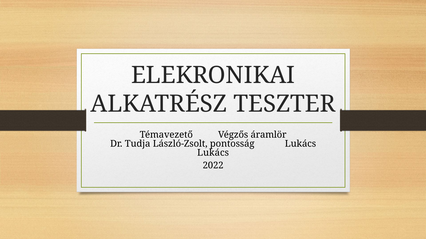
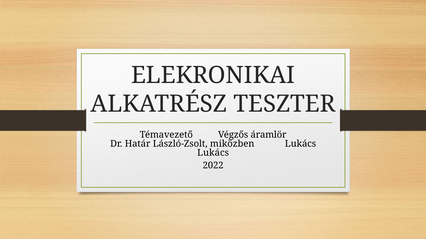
Tudja: Tudja -> Határ (138, 144)
pontosság: pontosság -> miközben (232, 144)
